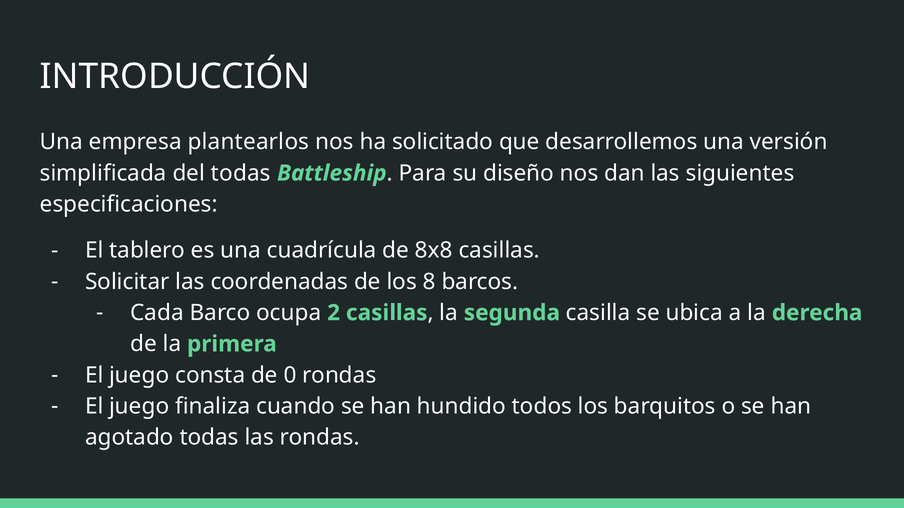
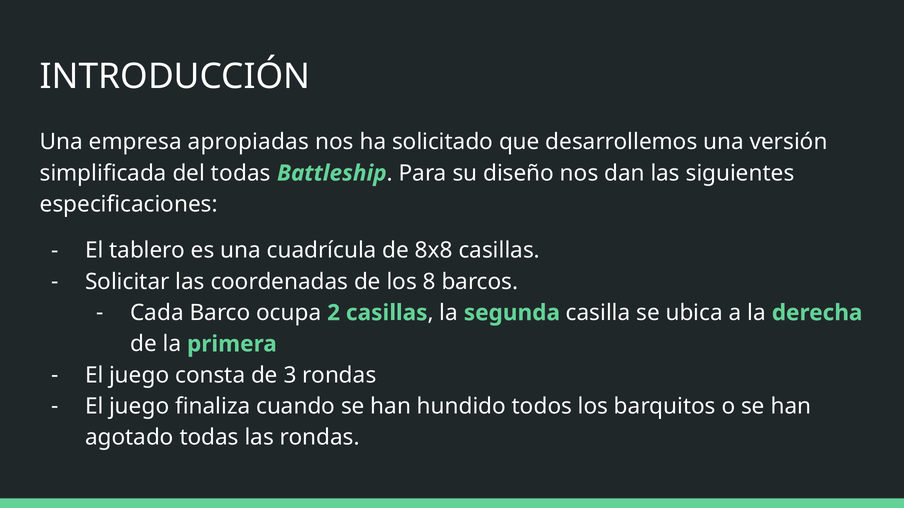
plantearlos: plantearlos -> apropiadas (248, 142)
0: 0 -> 3 (290, 375)
